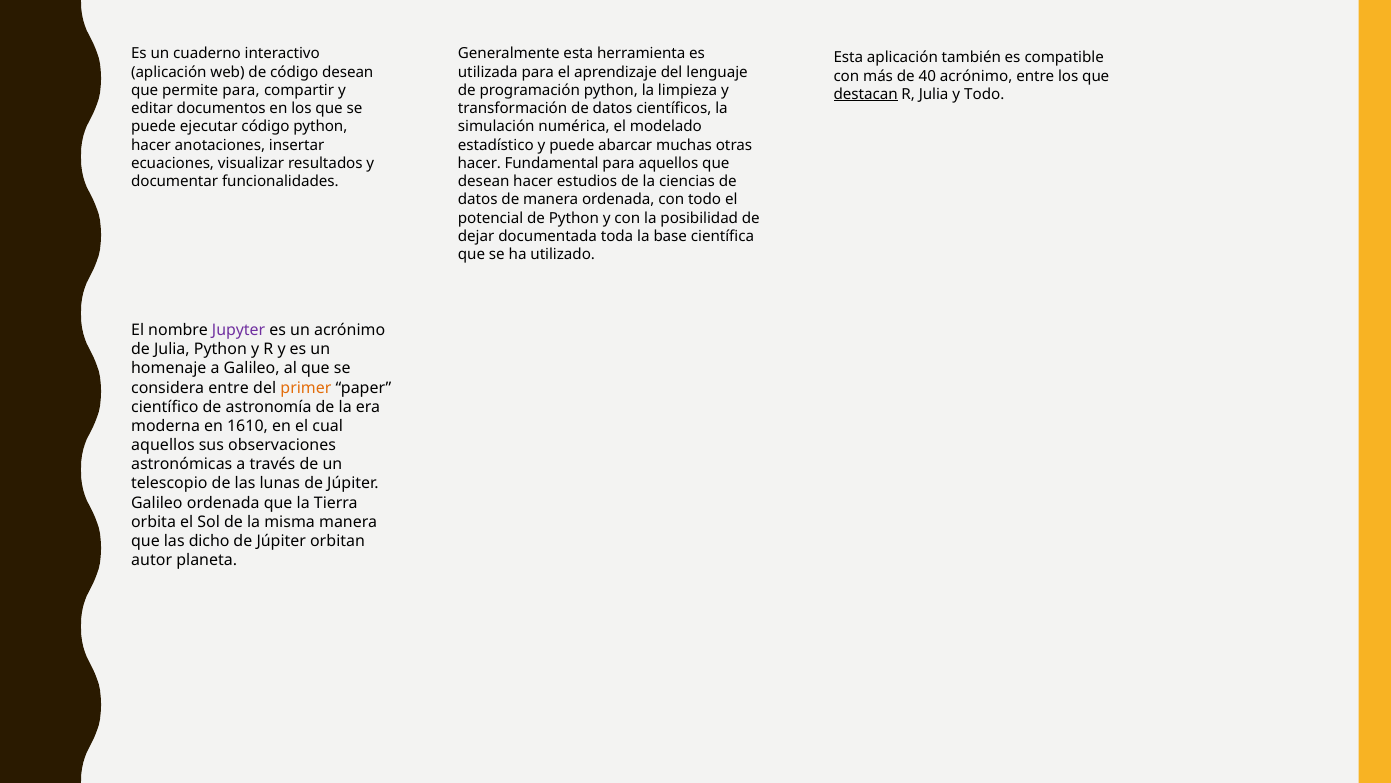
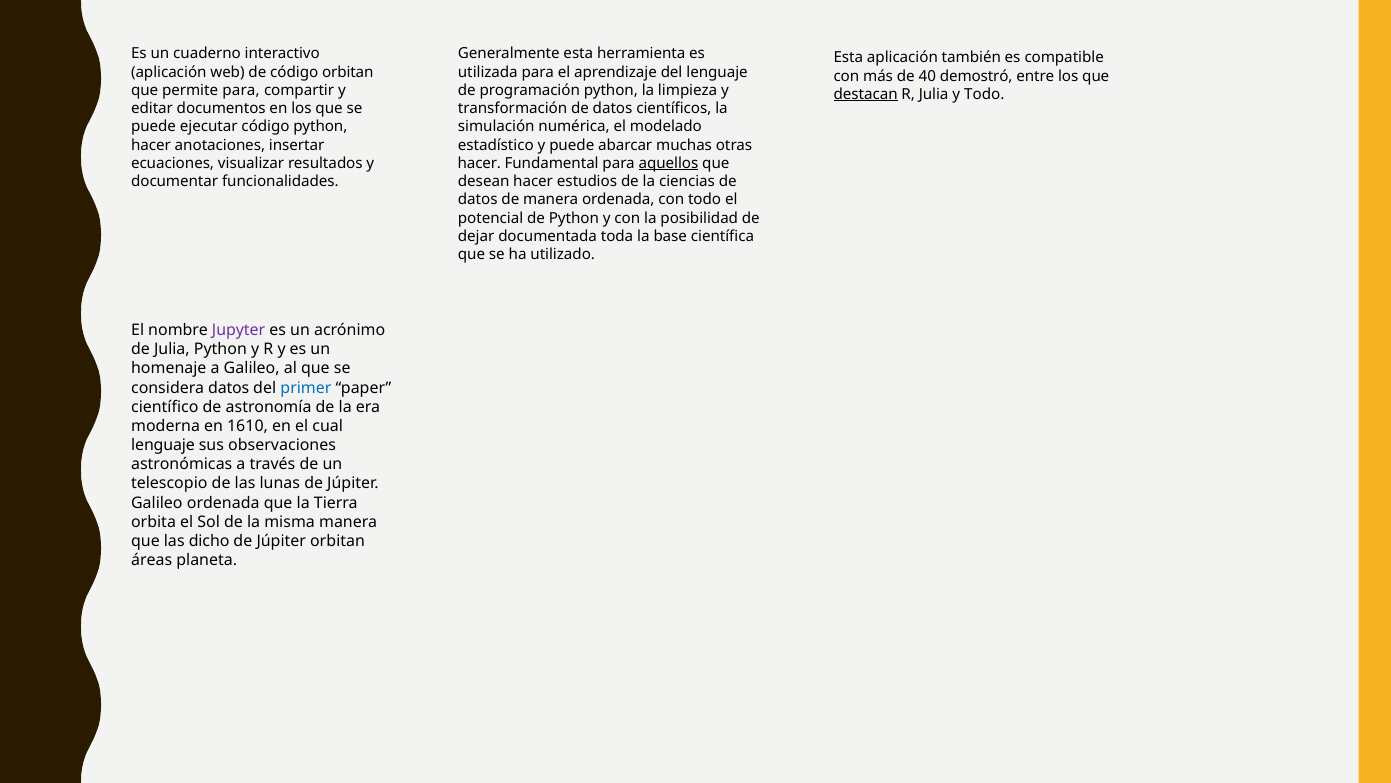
código desean: desean -> orbitan (348, 72)
40 acrónimo: acrónimo -> demostró (976, 76)
aquellos underline: none -> present (668, 163)
considera entre: entre -> datos (229, 388)
primer colour: orange -> blue (306, 388)
aquellos: aquellos -> lenguaje (163, 445)
autor: autor -> áreas (152, 560)
